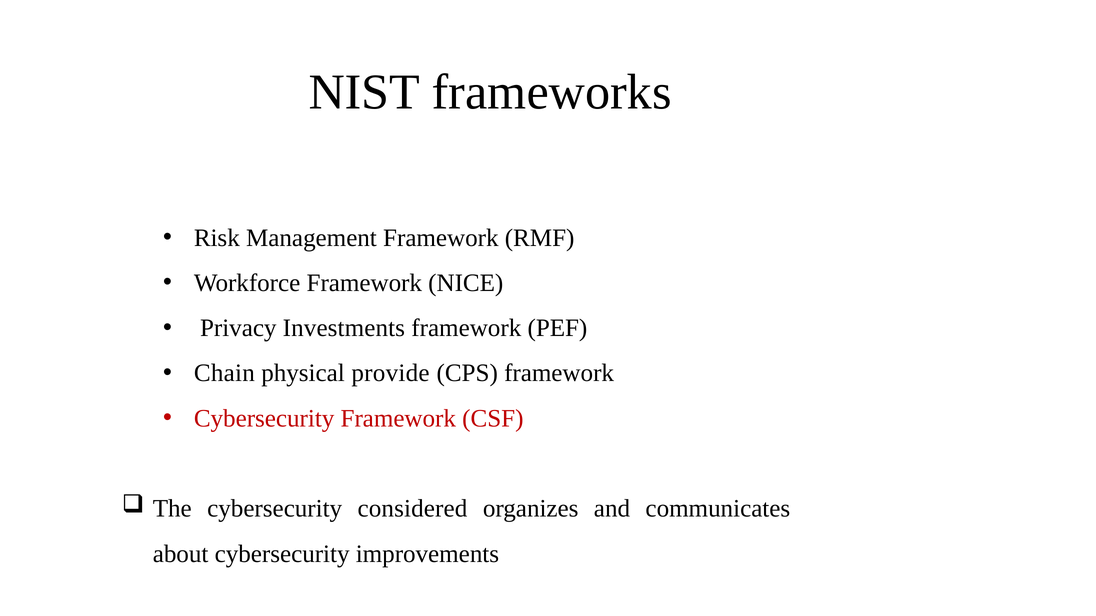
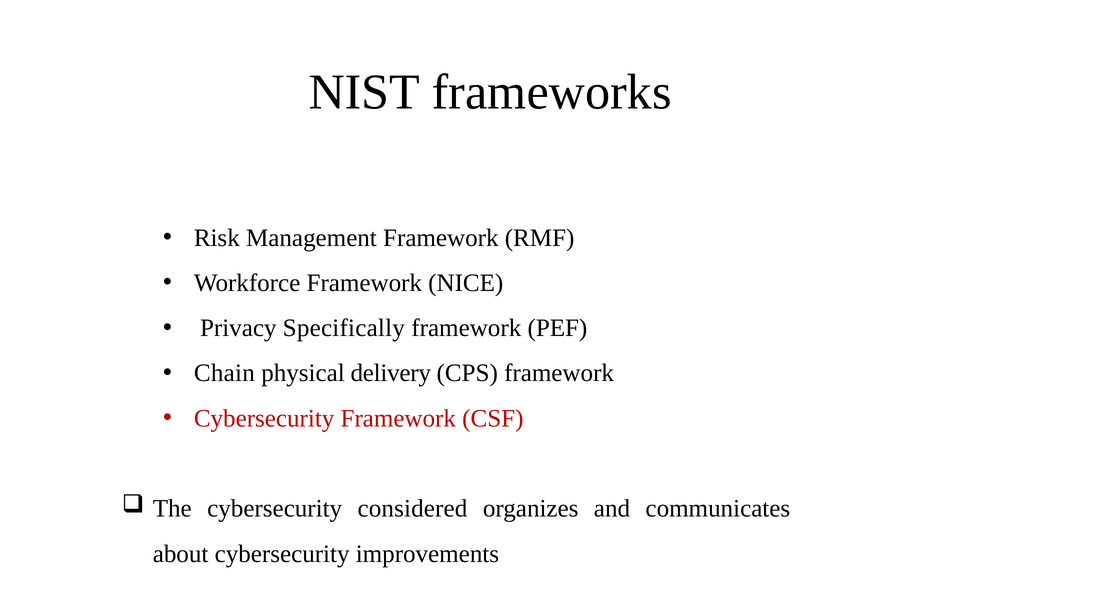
Investments: Investments -> Specifically (344, 328)
provide: provide -> delivery (391, 374)
